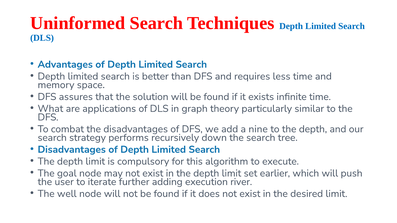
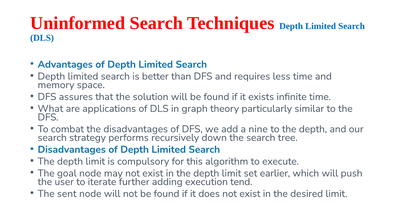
river: river -> tend (241, 182)
well: well -> sent (67, 194)
